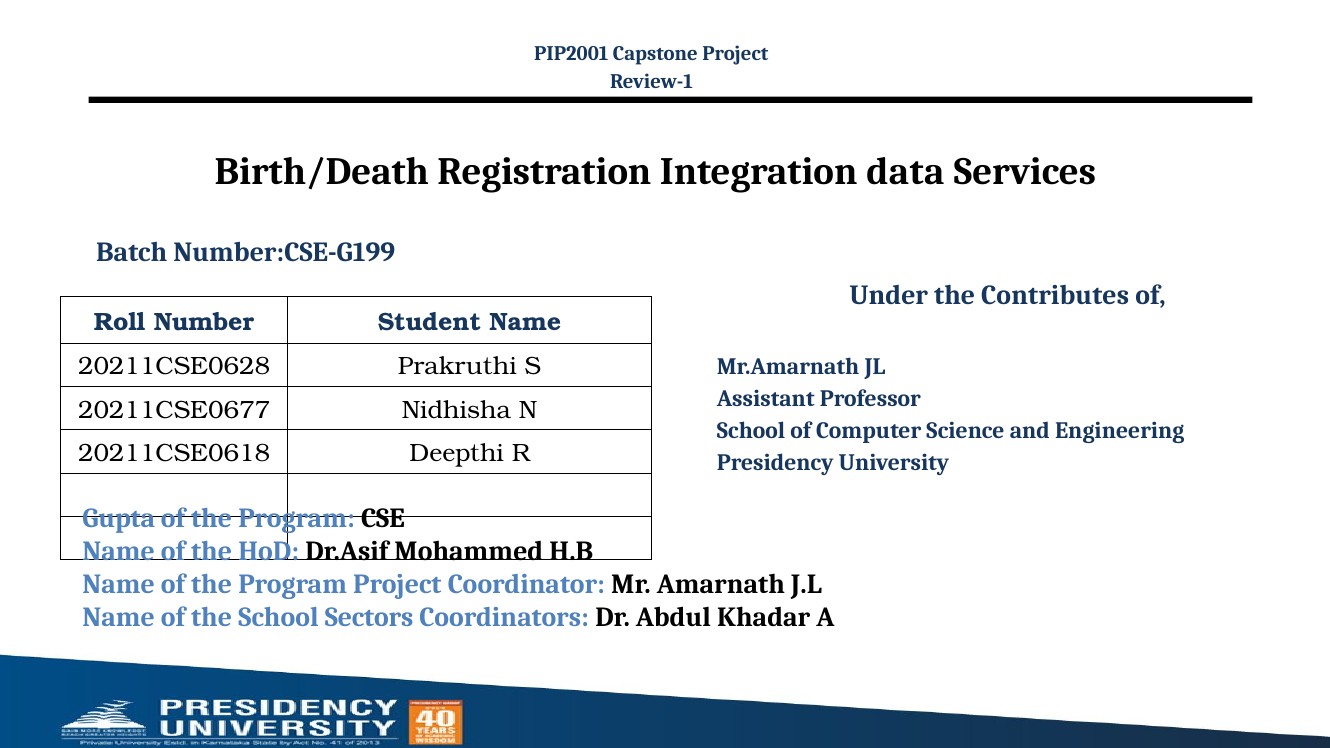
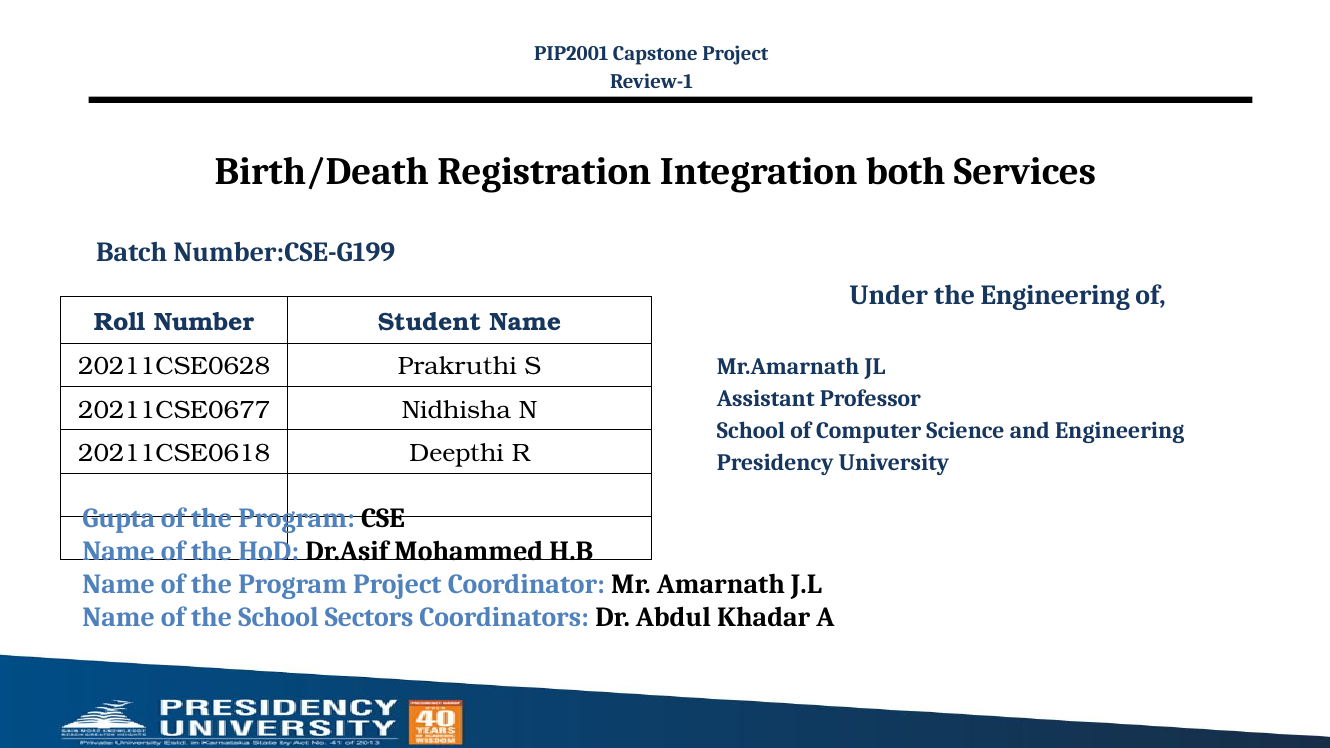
data: data -> both (906, 172)
the Contributes: Contributes -> Engineering (1055, 295)
